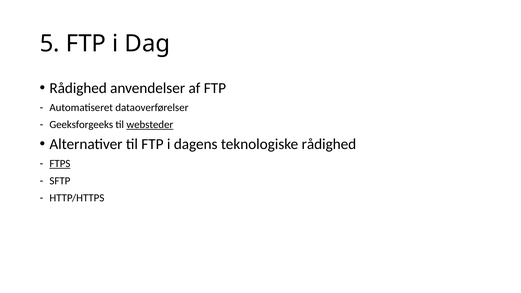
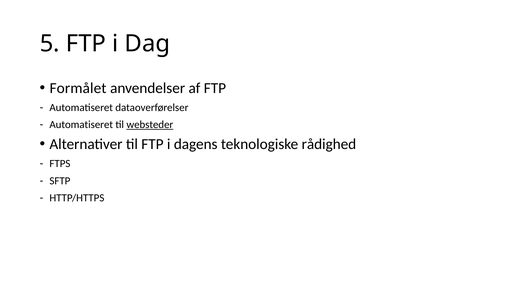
Rådighed: Rådighed -> Formålet (78, 88)
Geeksforgeeks: Geeksforgeeks -> Automatiseret (81, 125)
FTPS underline: present -> none (60, 164)
